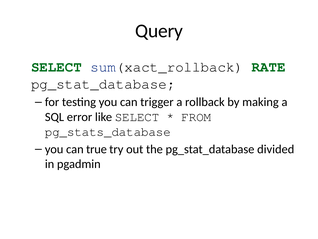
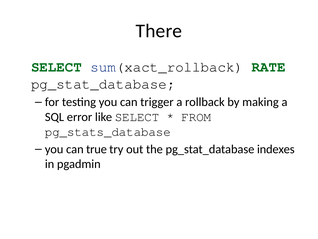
Query: Query -> There (159, 31)
divided: divided -> indexes (276, 149)
